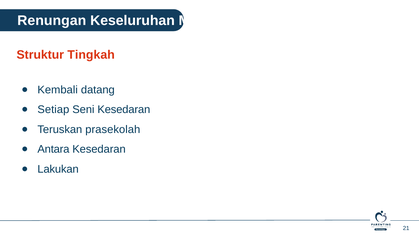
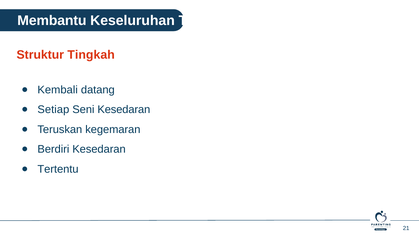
Renungan: Renungan -> Membantu (52, 20)
Mari: Mari -> Tepi (193, 20)
prasekolah: prasekolah -> kegemaran (113, 130)
Antara: Antara -> Berdiri (53, 150)
Lakukan: Lakukan -> Tertentu (58, 170)
